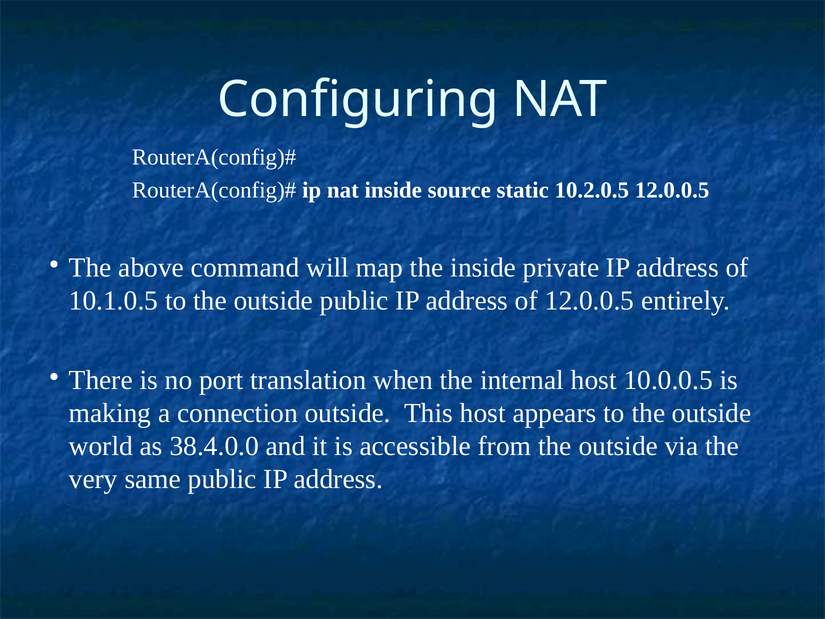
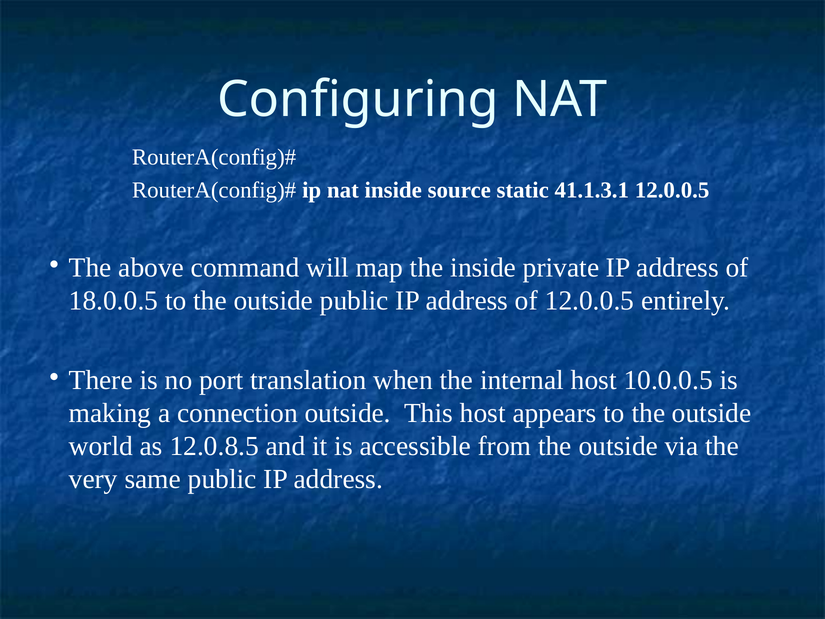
10.2.0.5: 10.2.0.5 -> 41.1.3.1 (592, 190)
10.1.0.5: 10.1.0.5 -> 18.0.0.5 (114, 300)
38.4.0.0: 38.4.0.0 -> 12.0.8.5 (214, 446)
